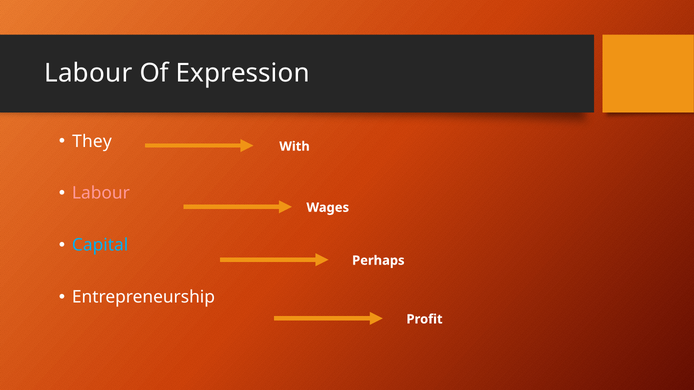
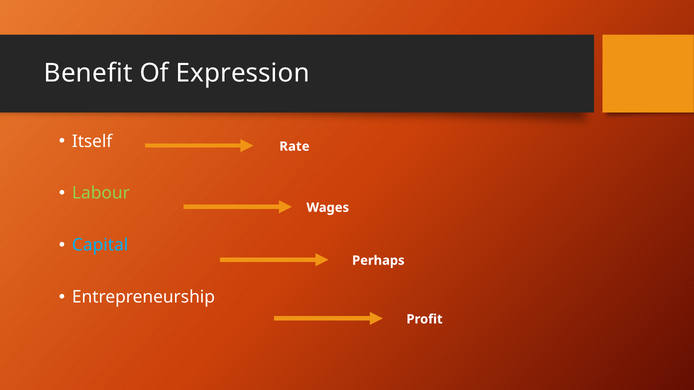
Labour: Labour -> Benefit (88, 73)
They: They -> Itself (92, 141)
With: With -> Rate (294, 147)
Labour colour: pink -> light green (101, 193)
